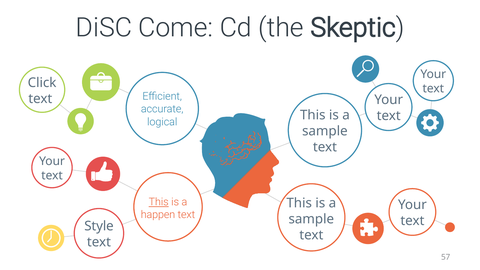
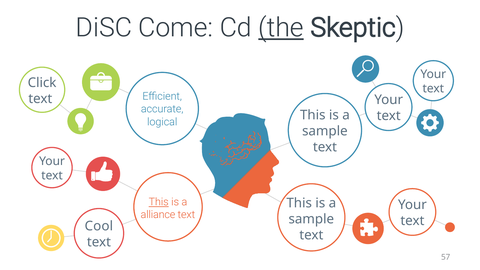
the underline: none -> present (281, 28)
happen: happen -> alliance (158, 215)
Style: Style -> Cool (99, 226)
